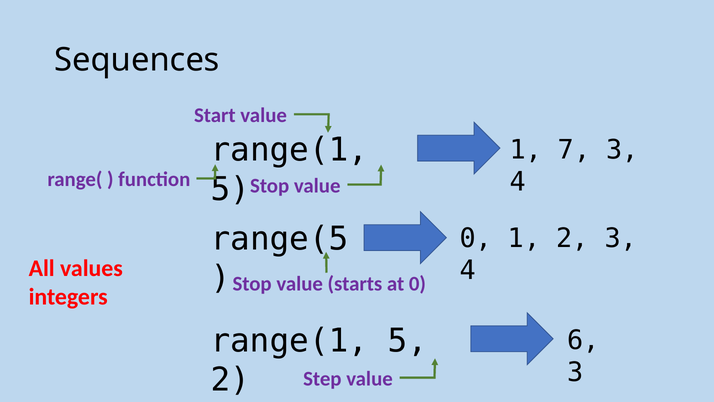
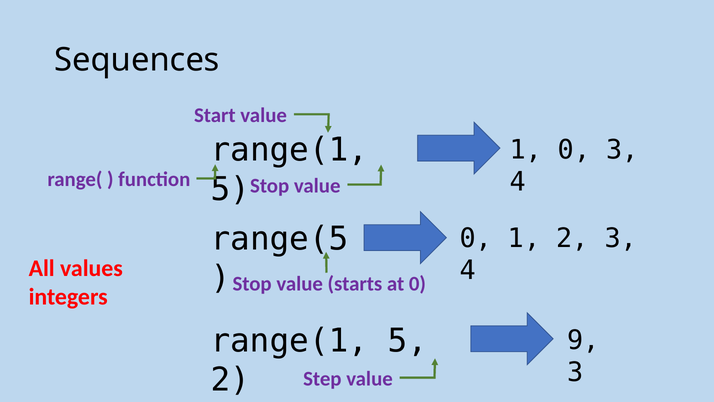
1 7: 7 -> 0 (574, 150)
6: 6 -> 9 (583, 340)
